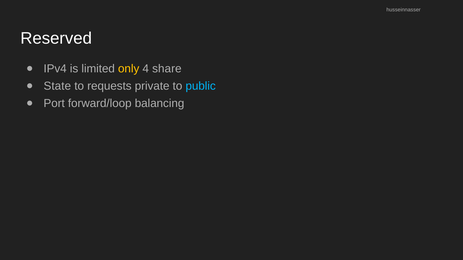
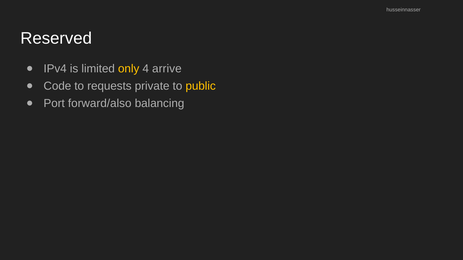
share: share -> arrive (167, 69)
State: State -> Code (57, 86)
public colour: light blue -> yellow (201, 86)
forward/loop: forward/loop -> forward/also (100, 104)
